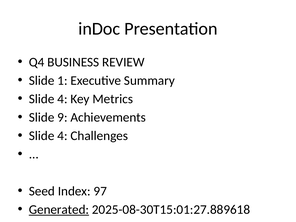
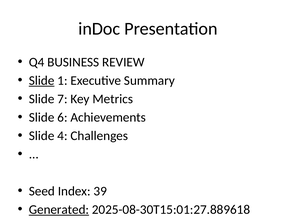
Slide underline: none -> present (42, 81)
4: 4 -> 7 (62, 99)
9: 9 -> 6 (62, 117)
97: 97 -> 39 (100, 191)
